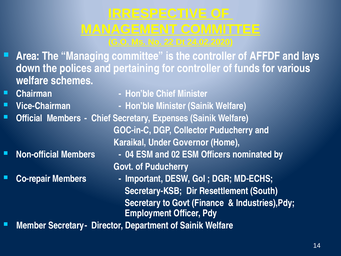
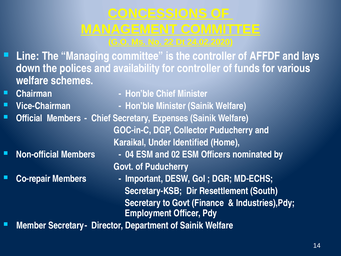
IRRESPECTIVE: IRRESPECTIVE -> CONCESSIONS (158, 13)
Area: Area -> Line (28, 56)
pertaining: pertaining -> availability (137, 68)
Governor: Governor -> Identified (191, 142)
